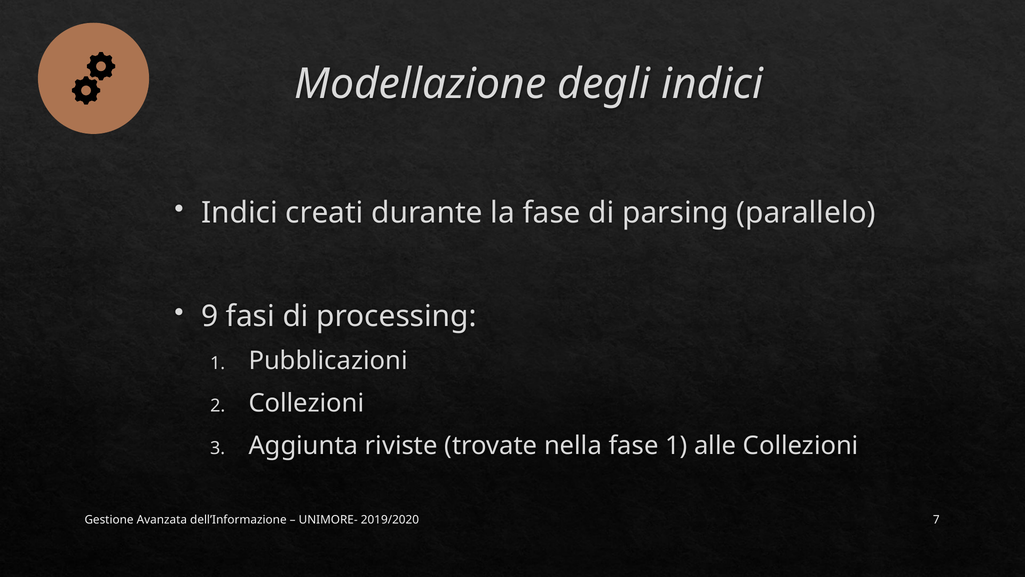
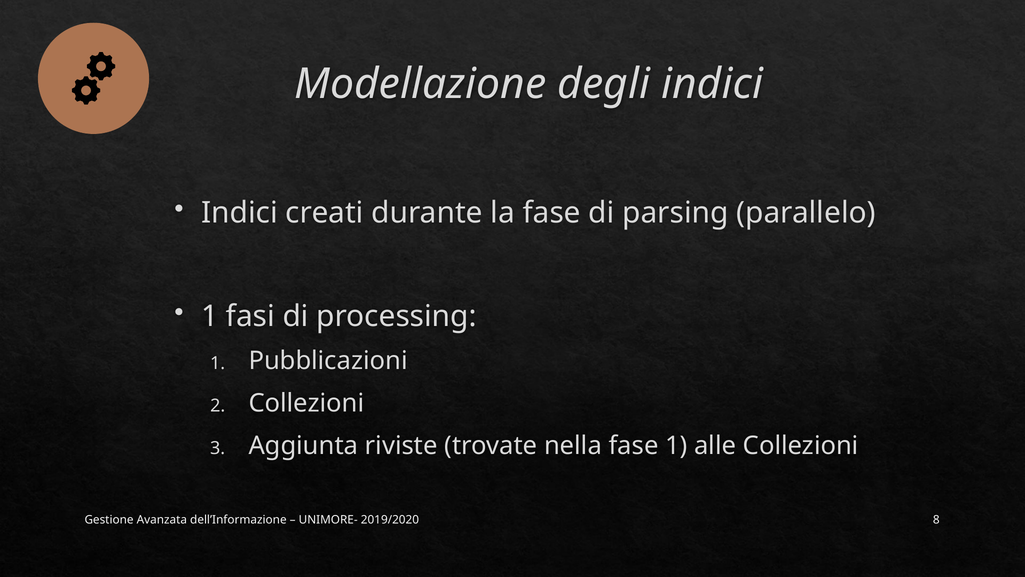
9: 9 -> 1 (210, 316)
7: 7 -> 8 (936, 520)
